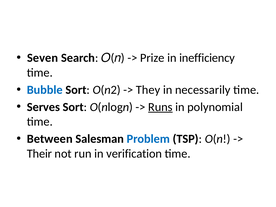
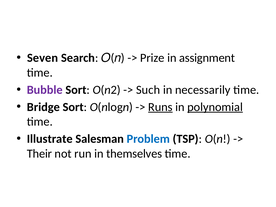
inefficiency: inefficiency -> assignment (207, 58)
Bubble colour: blue -> purple (45, 90)
They: They -> Such (148, 90)
Serves: Serves -> Bridge (43, 107)
polynomial underline: none -> present (215, 107)
Between: Between -> Illustrate (50, 139)
verification: verification -> themselves (134, 154)
